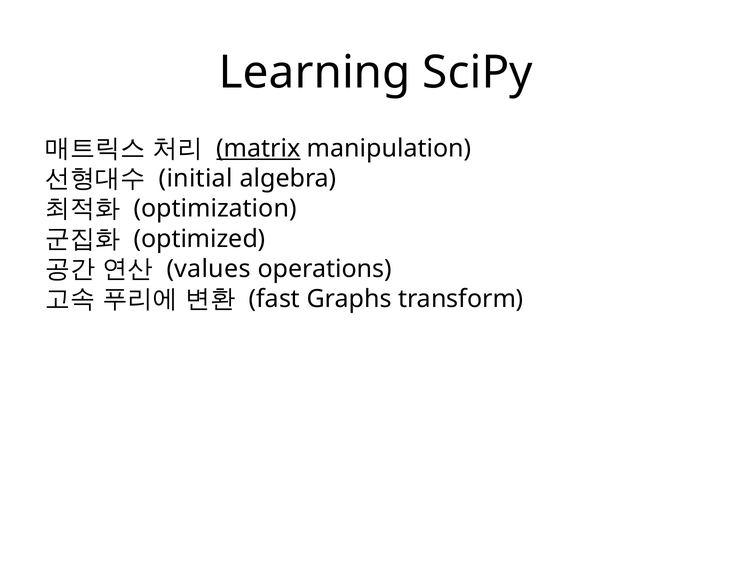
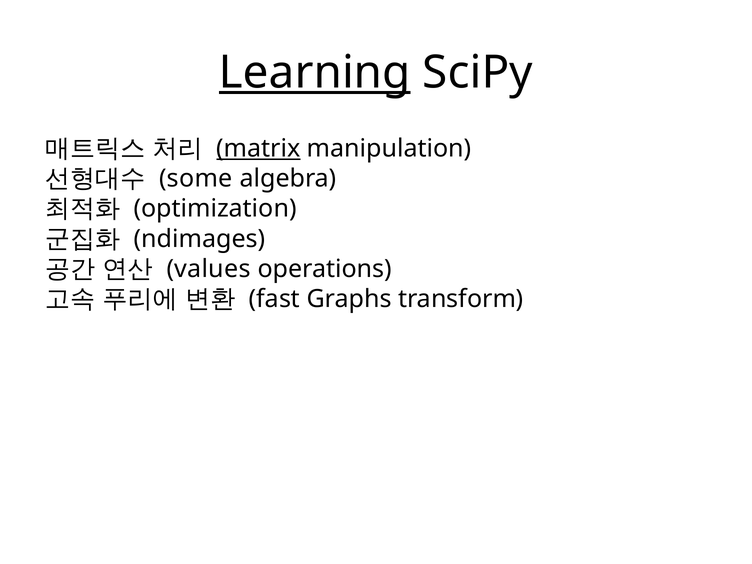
Learning underline: none -> present (315, 73)
initial: initial -> some (196, 179)
optimized: optimized -> ndimages (199, 239)
